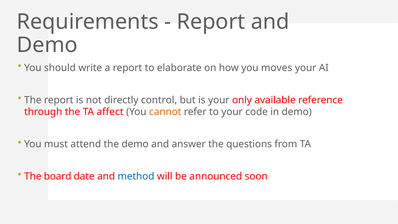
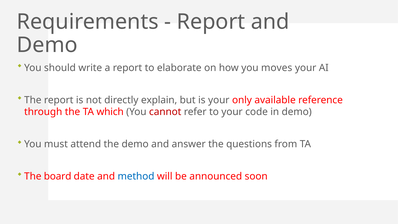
control: control -> explain (159, 100)
affect: affect -> which (110, 112)
cannot colour: orange -> red (165, 112)
